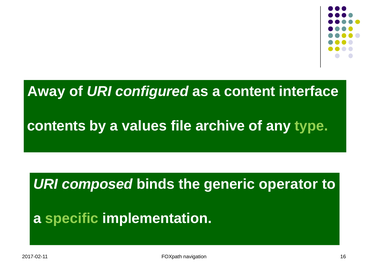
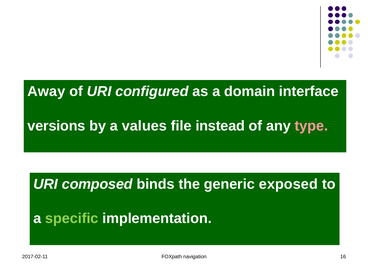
content: content -> domain (250, 91)
contents: contents -> versions (56, 126)
archive: archive -> instead (220, 126)
type colour: light green -> pink (311, 126)
operator: operator -> exposed (288, 184)
